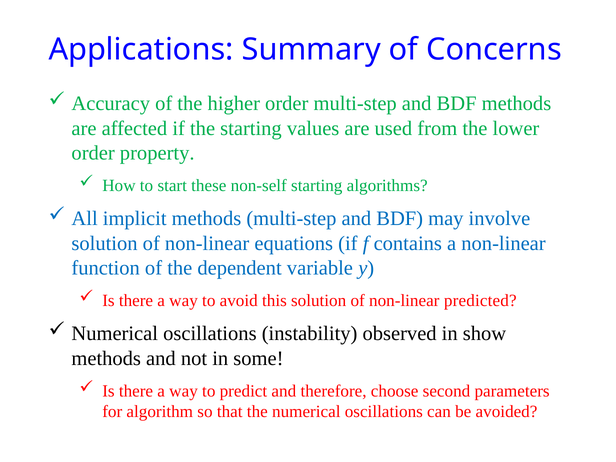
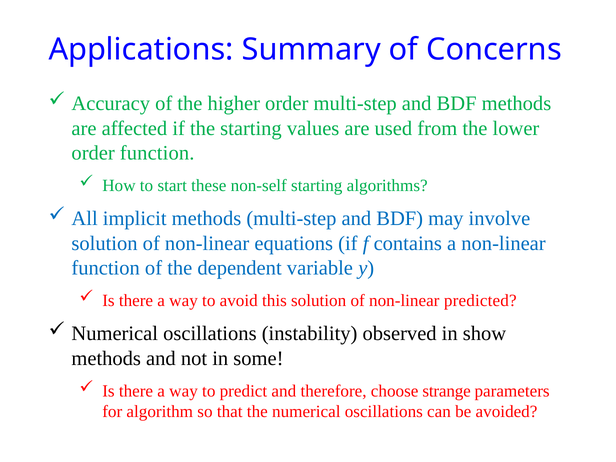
order property: property -> function (157, 153)
second: second -> strange (447, 391)
